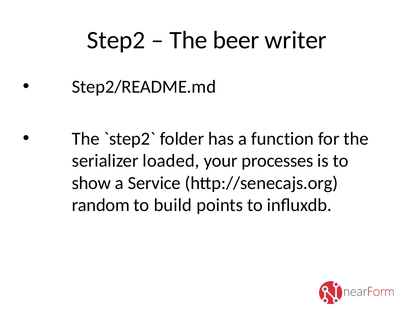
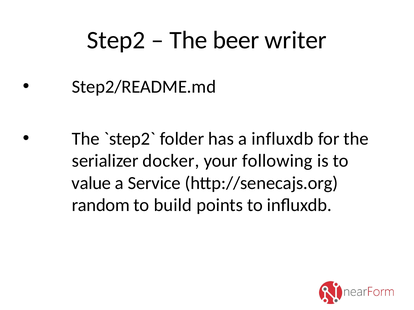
a function: function -> influxdb (282, 139)
loaded: loaded -> docker (171, 161)
processes: processes -> following (277, 161)
show: show -> value (91, 183)
